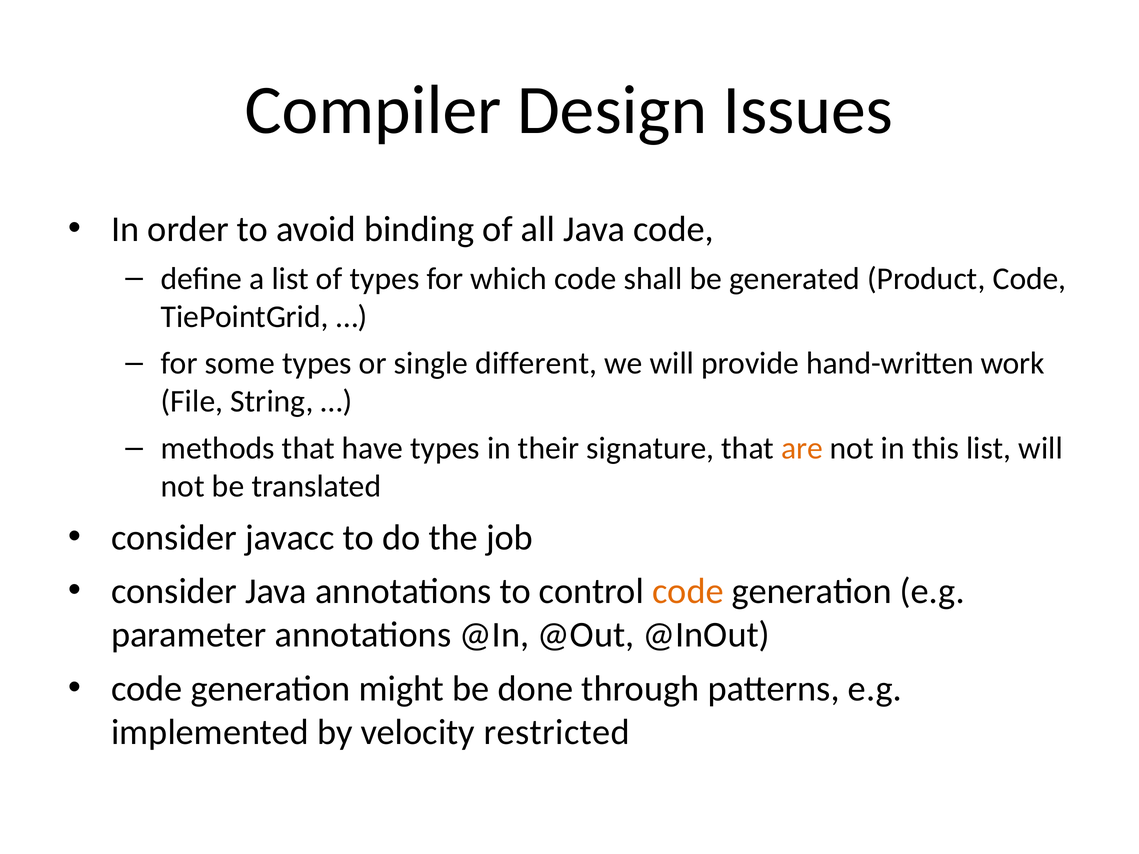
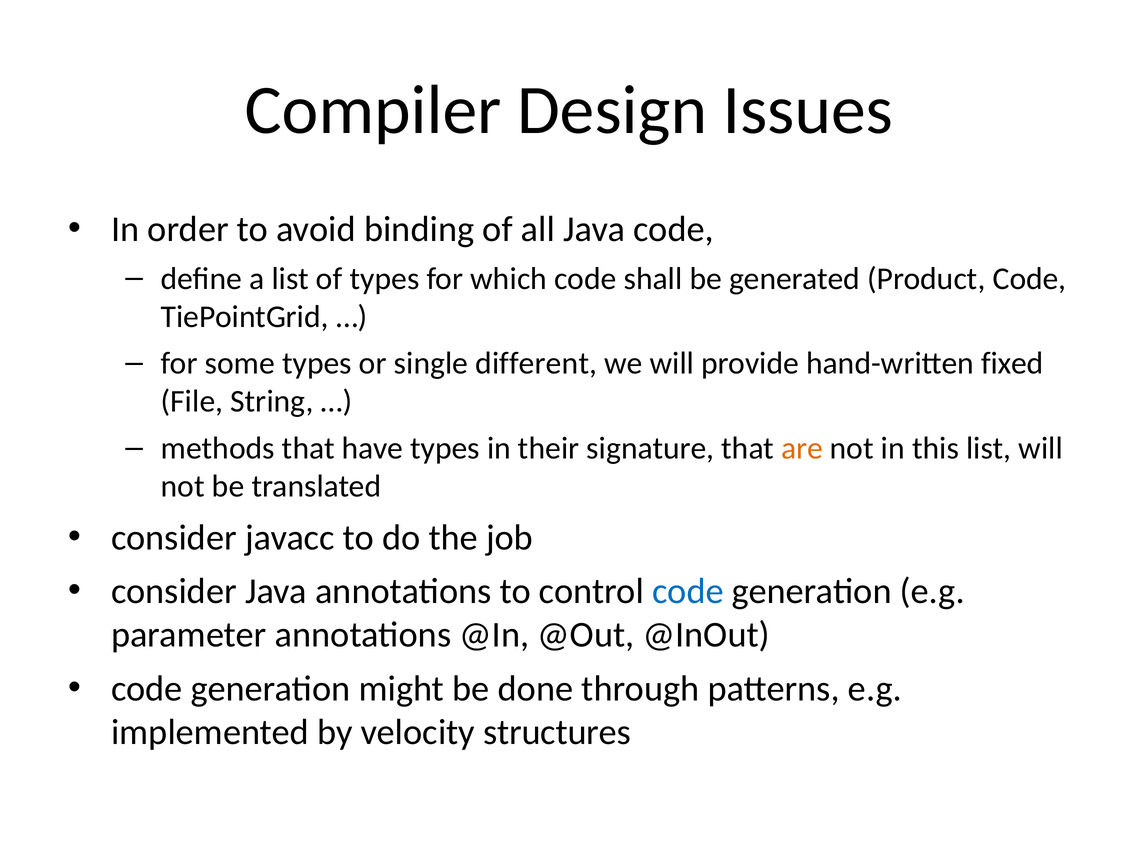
work: work -> fixed (1012, 364)
code colour: orange -> blue (688, 591)
restricted: restricted -> structures (557, 732)
